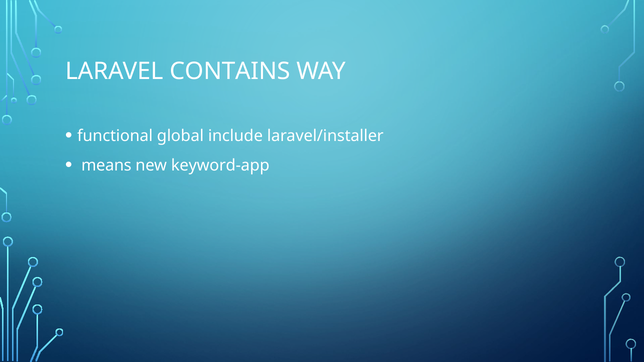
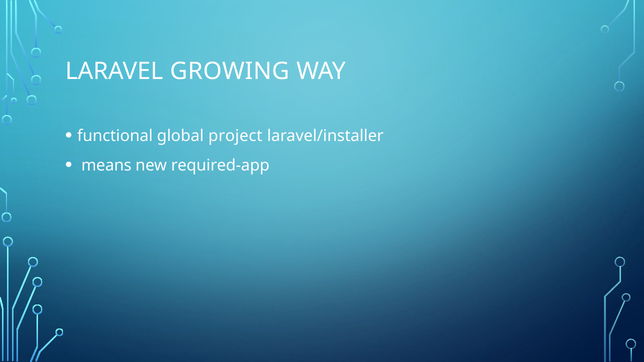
CONTAINS: CONTAINS -> GROWING (230, 72)
include: include -> project (235, 136)
keyword-app: keyword-app -> required-app (220, 166)
